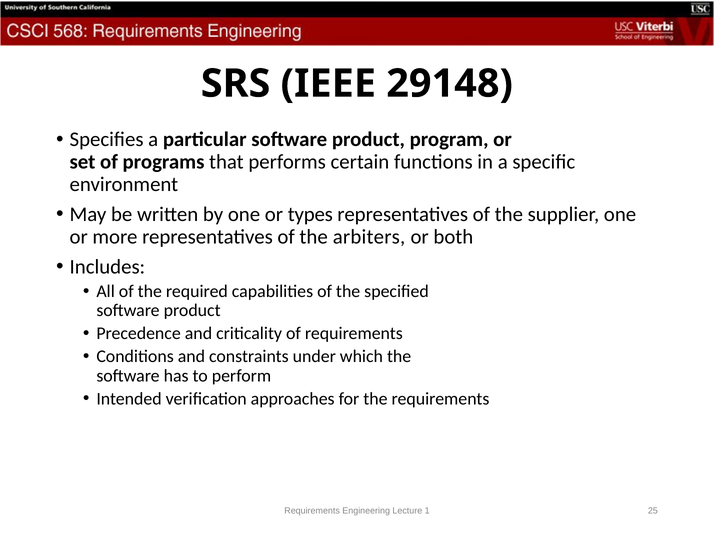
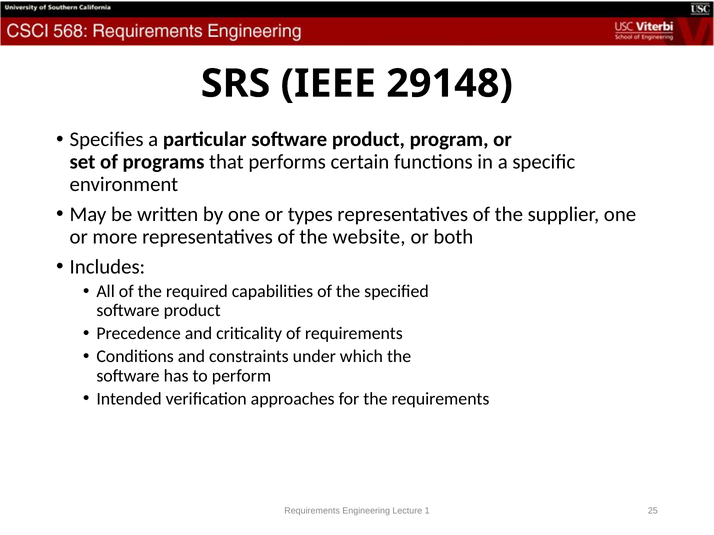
arbiters: arbiters -> website (369, 237)
